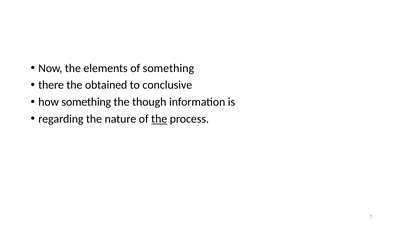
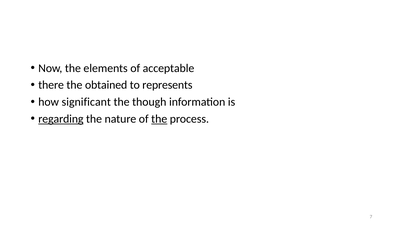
of something: something -> acceptable (168, 68)
conclusive: conclusive -> represents (167, 85)
how something: something -> significant (86, 102)
regarding underline: none -> present (61, 119)
